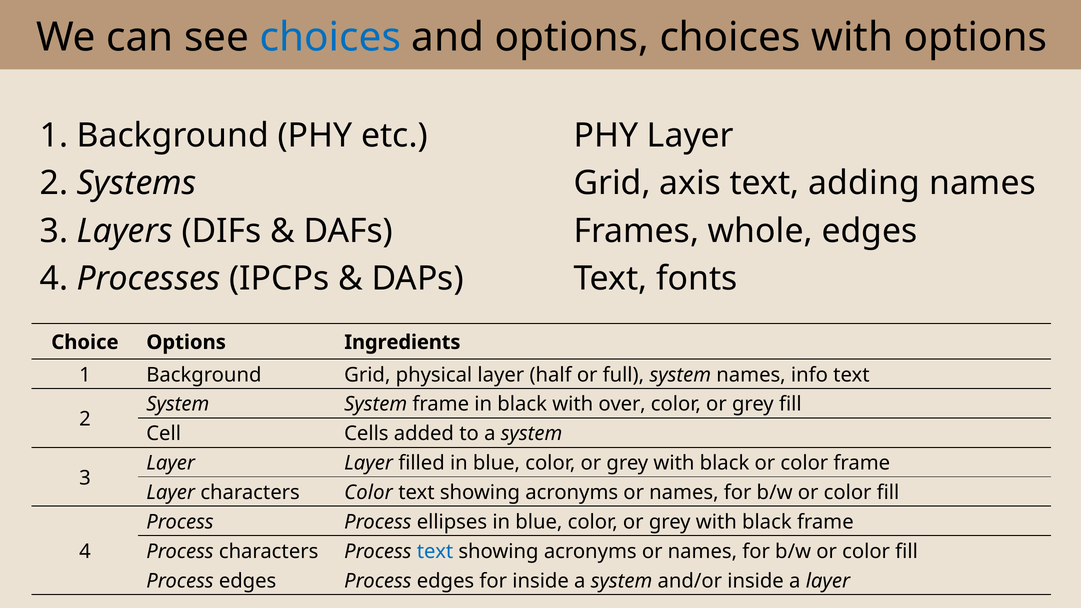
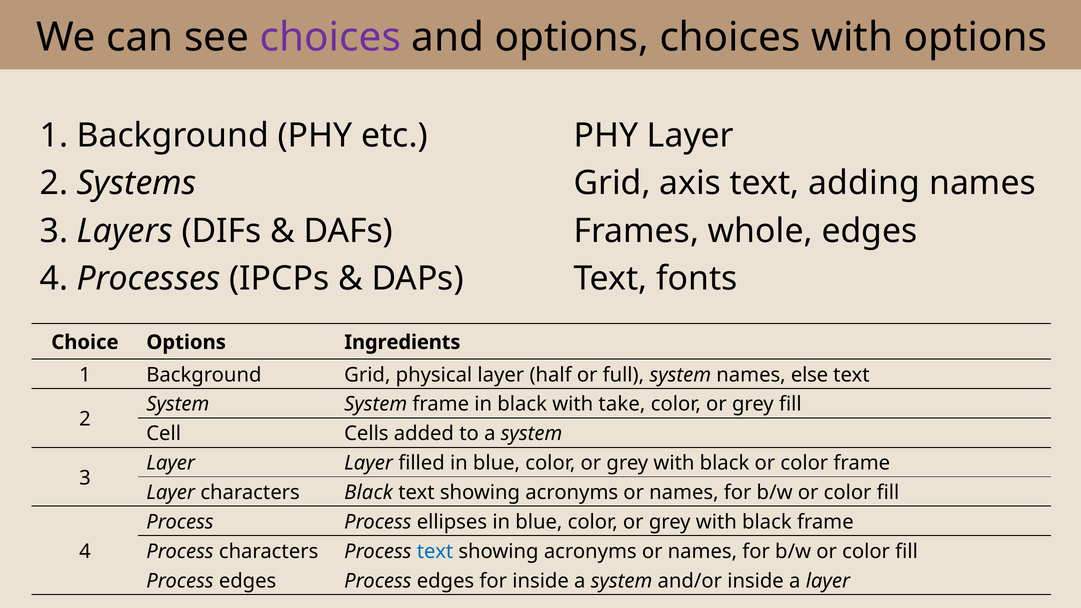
choices colour: blue -> purple (330, 38)
info: info -> else (810, 375)
over: over -> take (622, 404)
characters Color: Color -> Black (369, 493)
